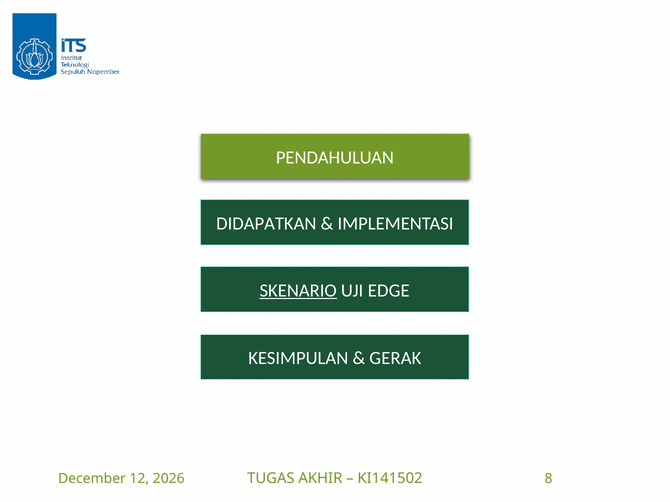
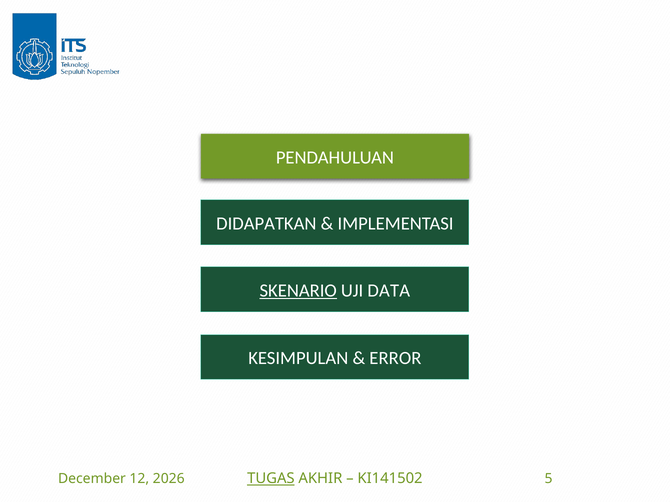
EDGE: EDGE -> DATA (389, 291)
GERAK: GERAK -> ERROR (395, 359)
TUGAS underline: none -> present (271, 479)
8: 8 -> 5 (549, 479)
